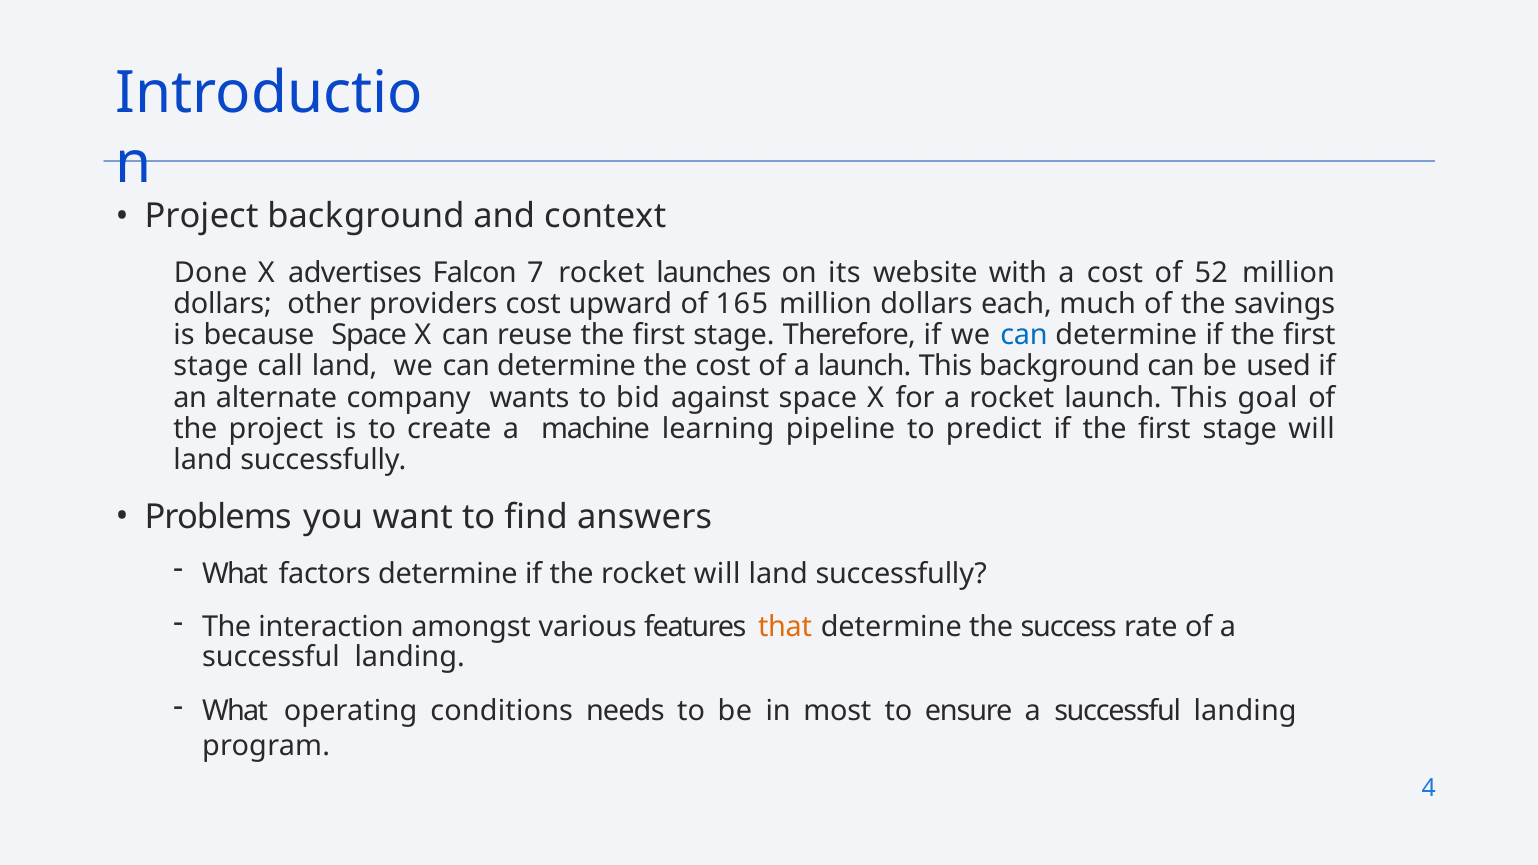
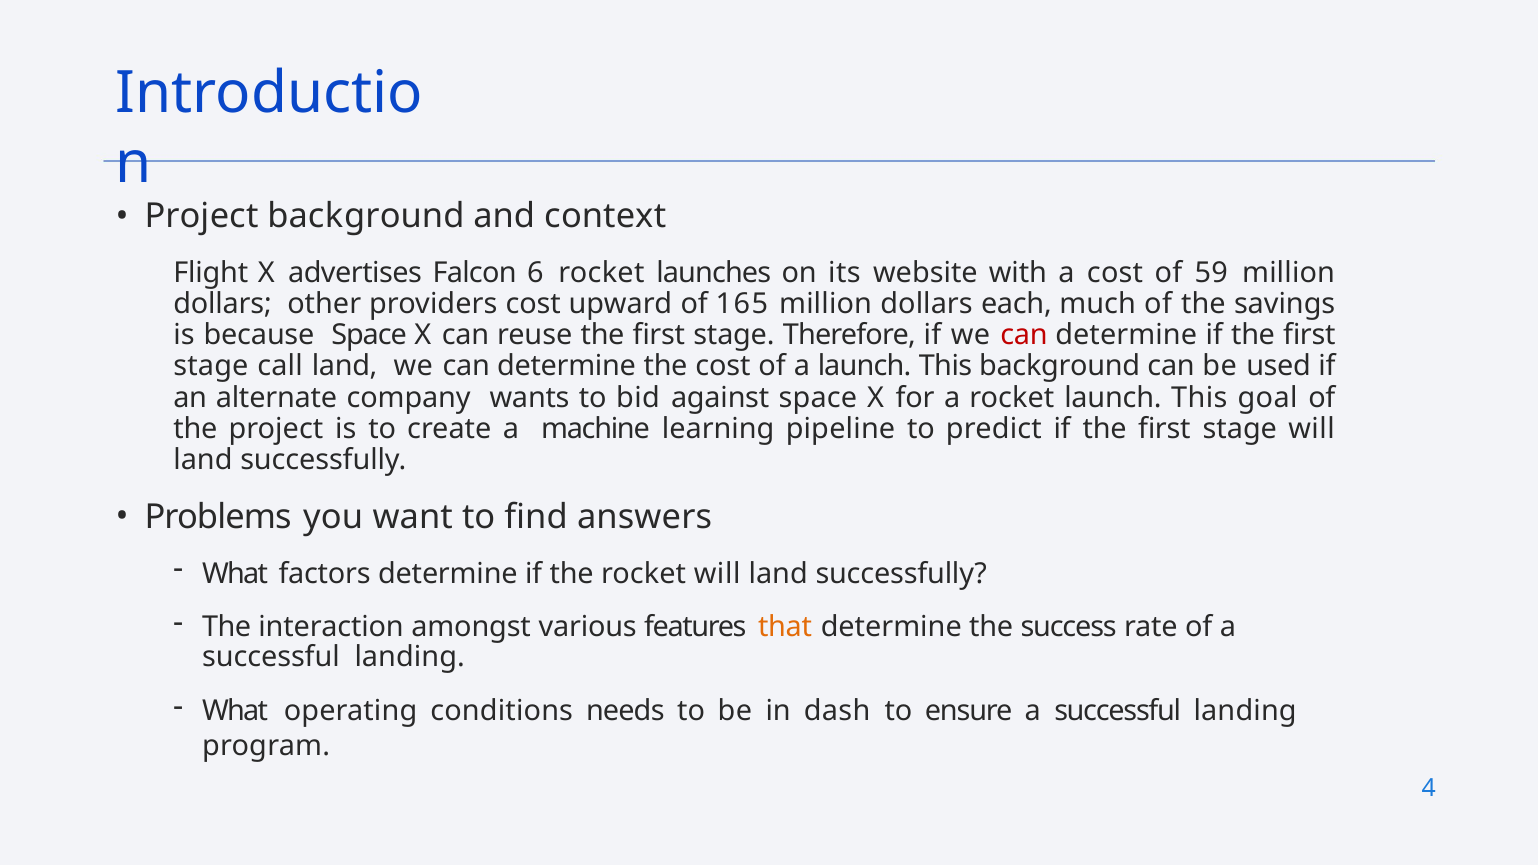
Done: Done -> Flight (211, 273)
7: 7 -> 6 (535, 273)
52: 52 -> 59 (1211, 273)
can colour: blue -> red (1024, 335)
most: most -> dash (837, 711)
